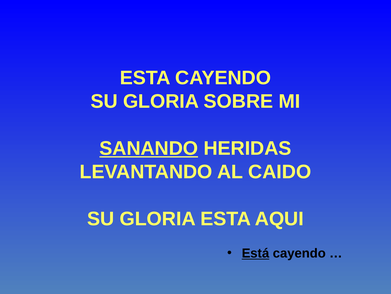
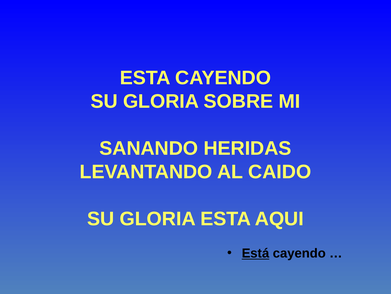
SANANDO underline: present -> none (149, 148)
